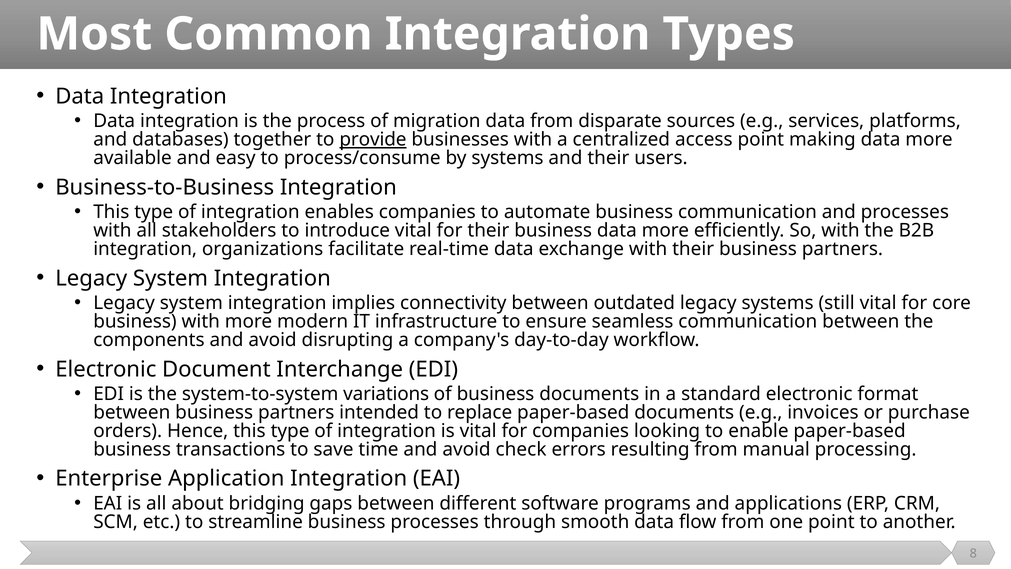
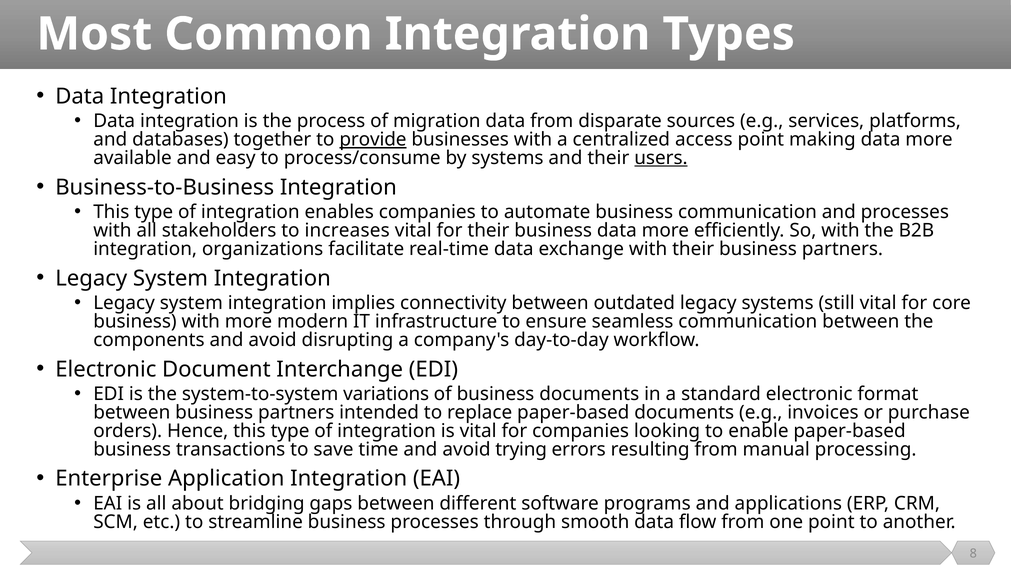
users underline: none -> present (661, 158)
introduce: introduce -> increases (347, 230)
check: check -> trying (521, 449)
